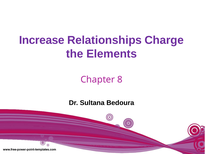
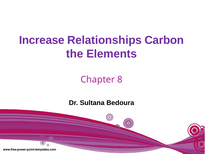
Charge: Charge -> Carbon (164, 40)
